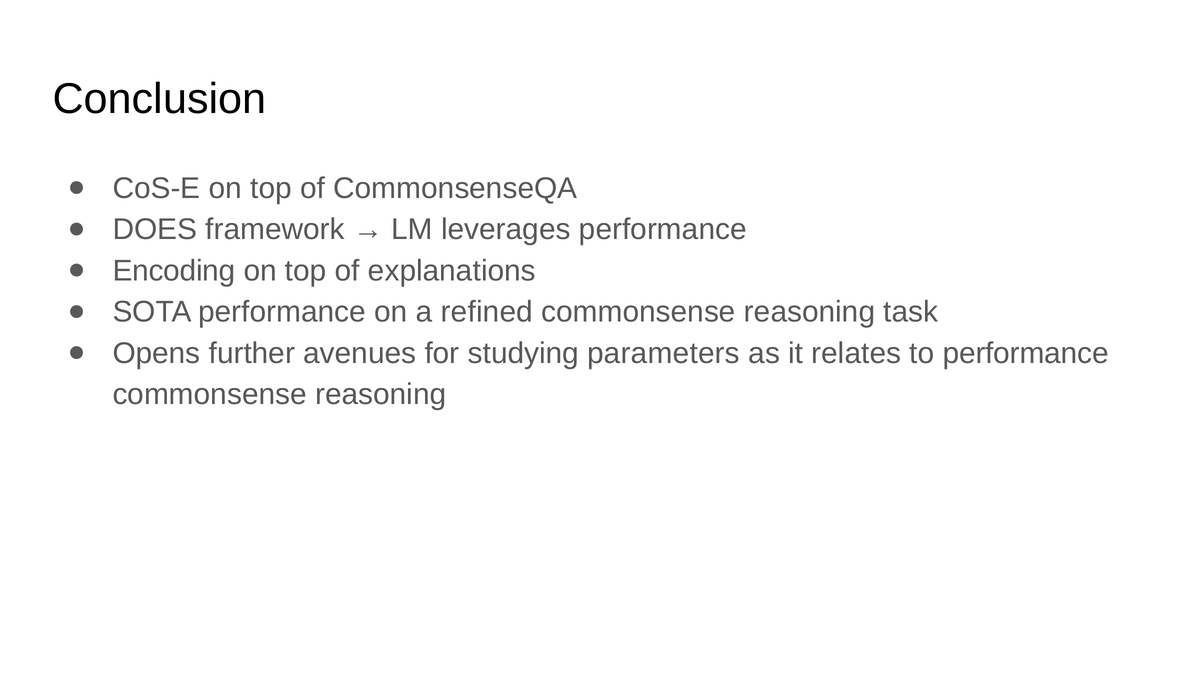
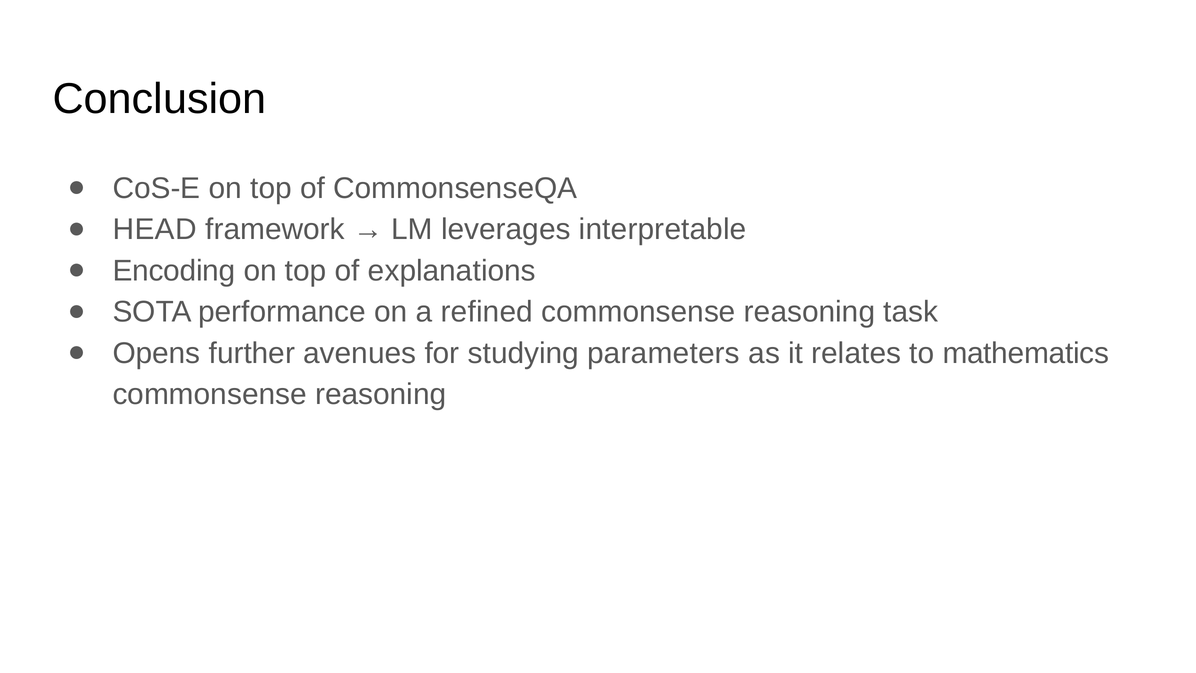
DOES: DOES -> HEAD (155, 229)
leverages performance: performance -> interpretable (663, 229)
to performance: performance -> mathematics (1026, 353)
